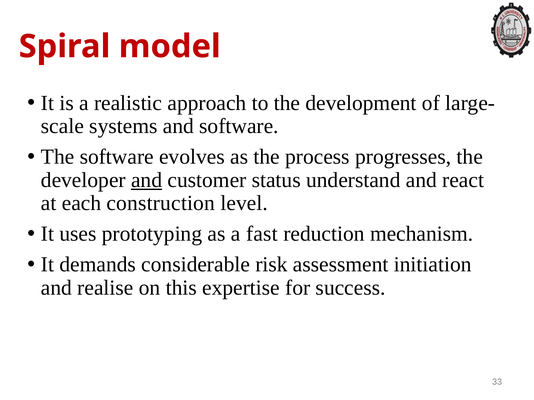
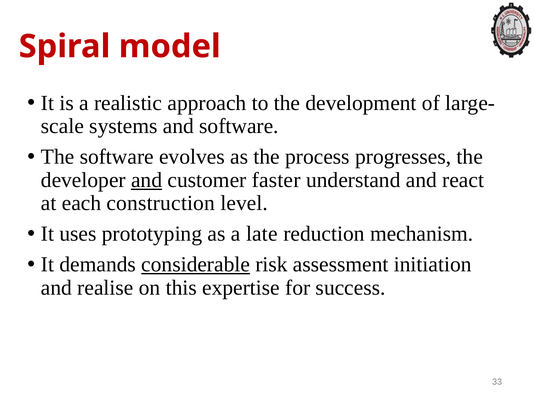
status: status -> faster (276, 180)
fast: fast -> late (262, 234)
considerable underline: none -> present (196, 265)
